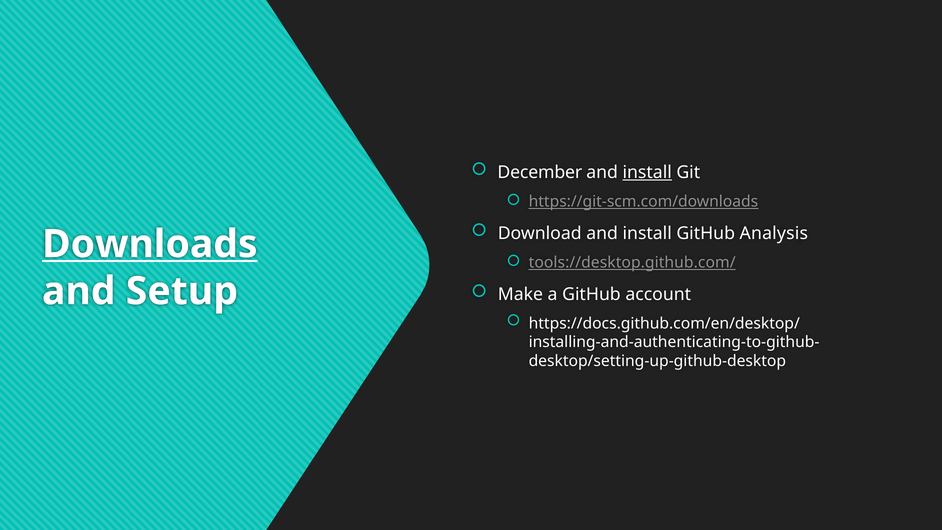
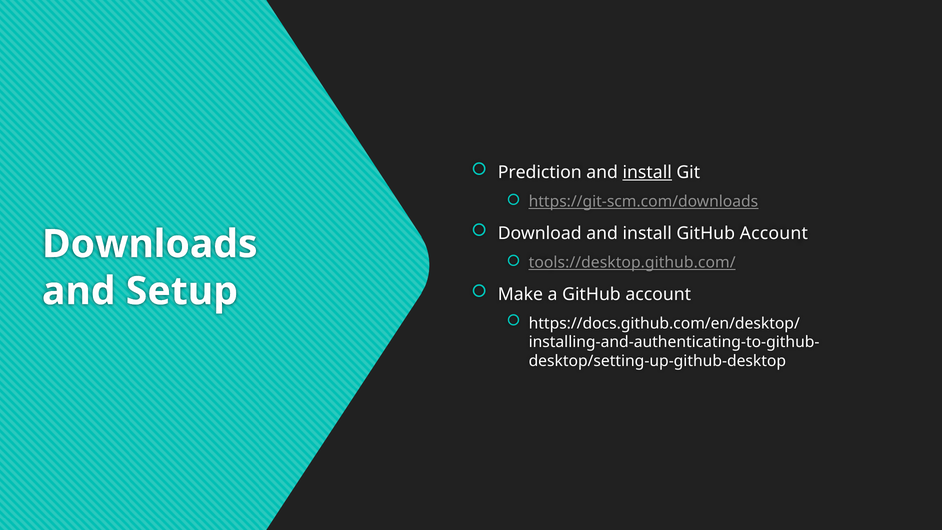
December: December -> Prediction (540, 172)
install GitHub Analysis: Analysis -> Account (774, 233)
Downloads underline: present -> none (150, 244)
